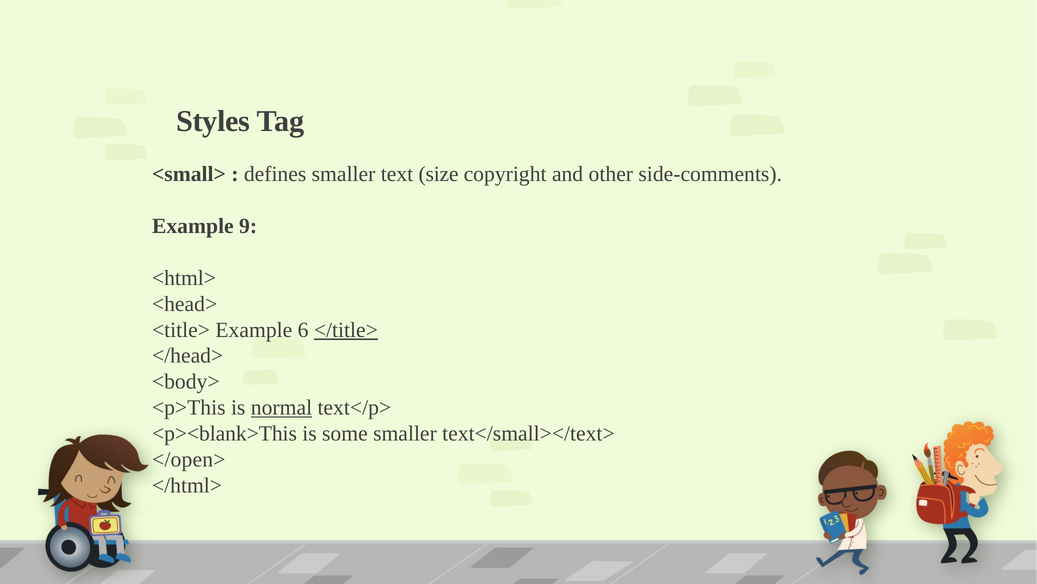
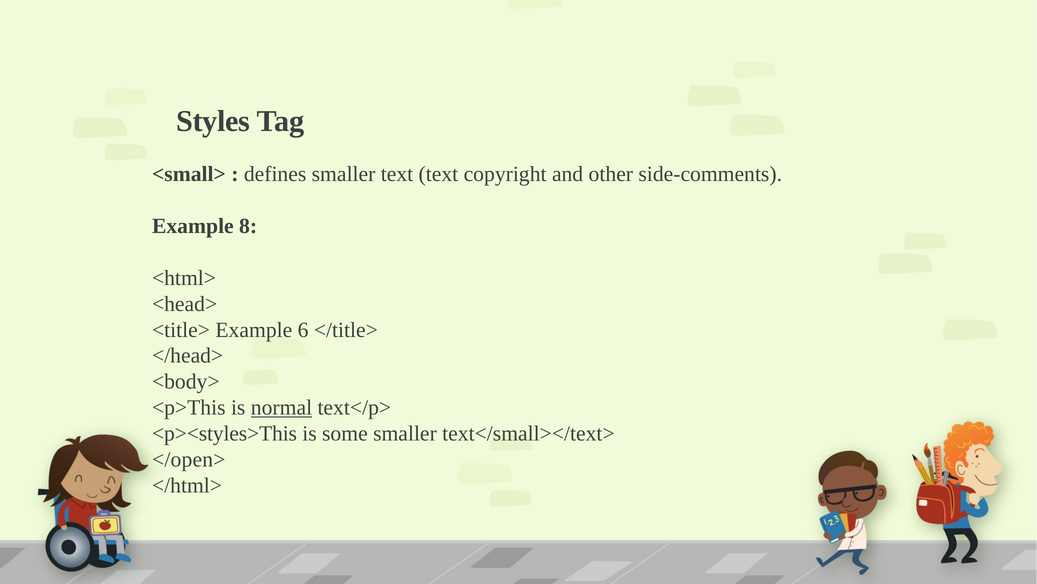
text size: size -> text (438, 174)
9: 9 -> 8 (248, 226)
</title> underline: present -> none (346, 329)
<p><blank>This: <p><blank>This -> <p><styles>This (225, 433)
